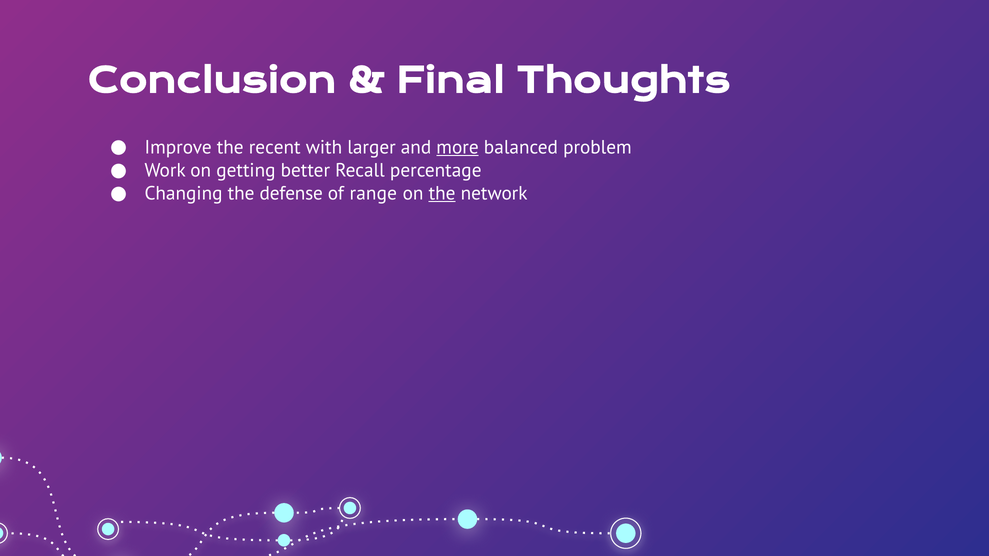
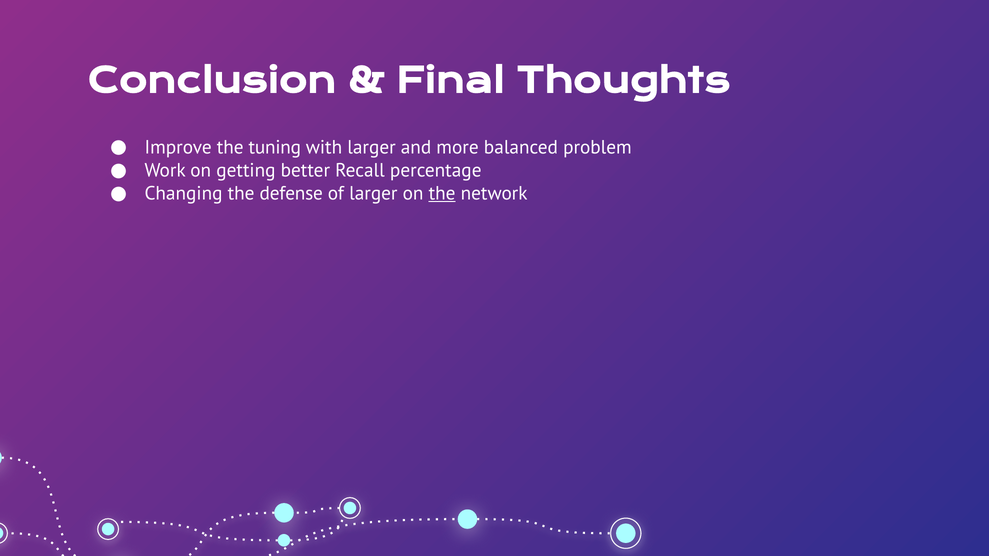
recent: recent -> tuning (275, 147)
more underline: present -> none (458, 147)
of range: range -> larger (373, 193)
